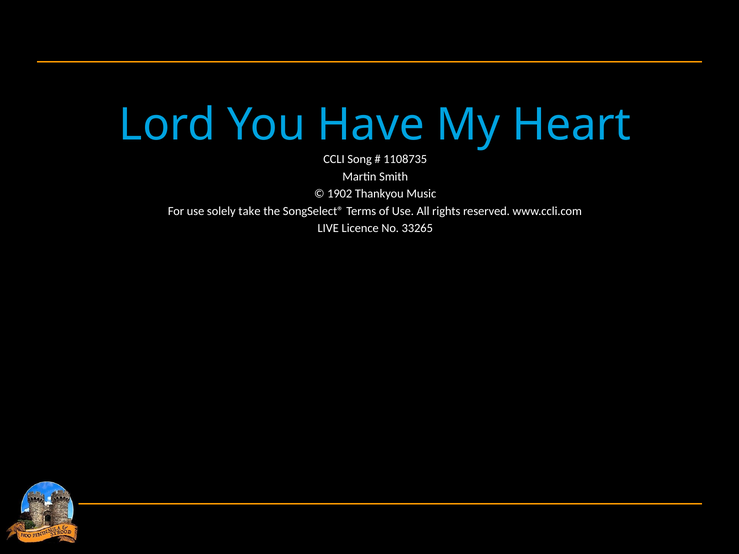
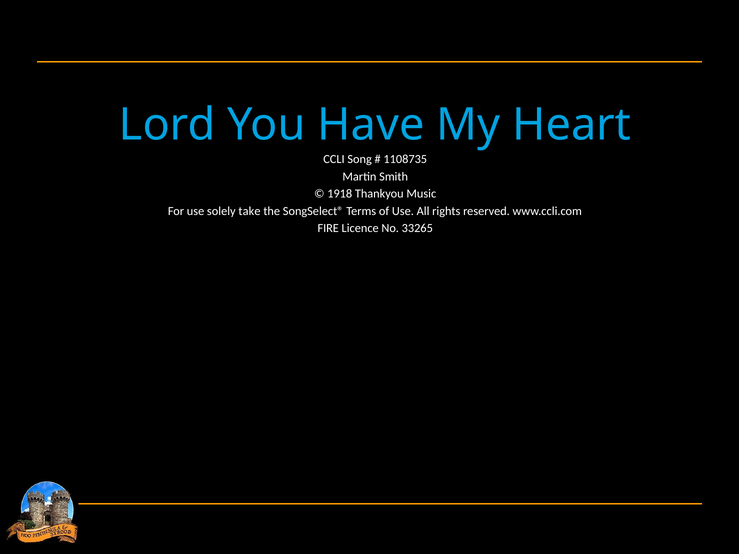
1902: 1902 -> 1918 (340, 194)
LIVE: LIVE -> FIRE (328, 228)
